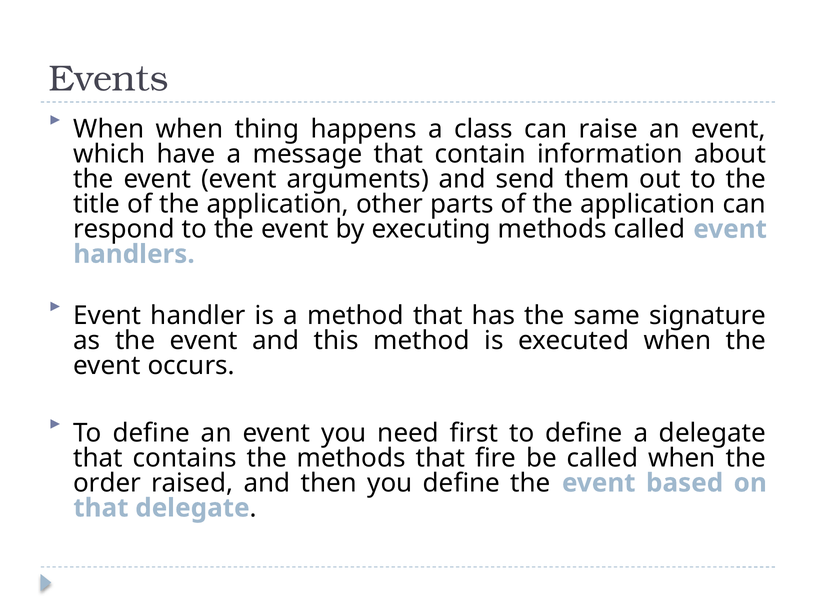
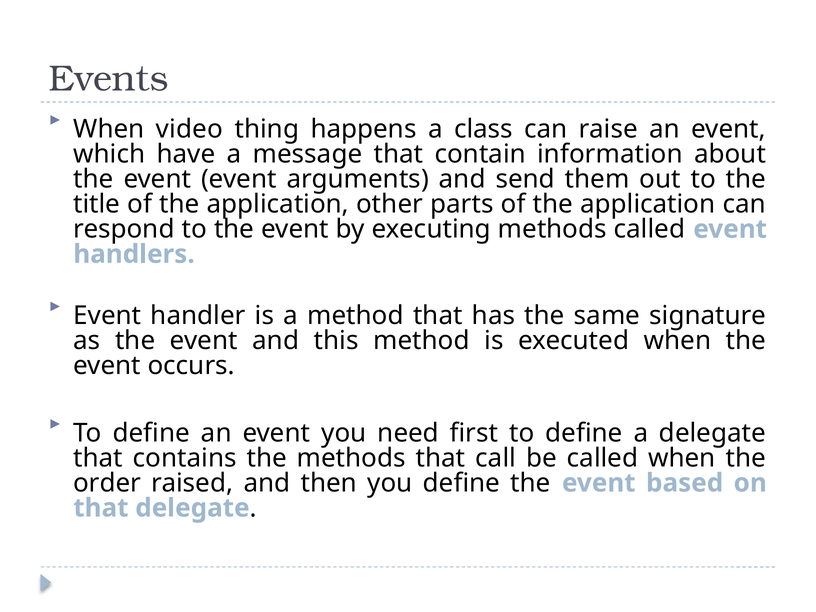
When when: when -> video (189, 129)
fire: fire -> call (496, 458)
